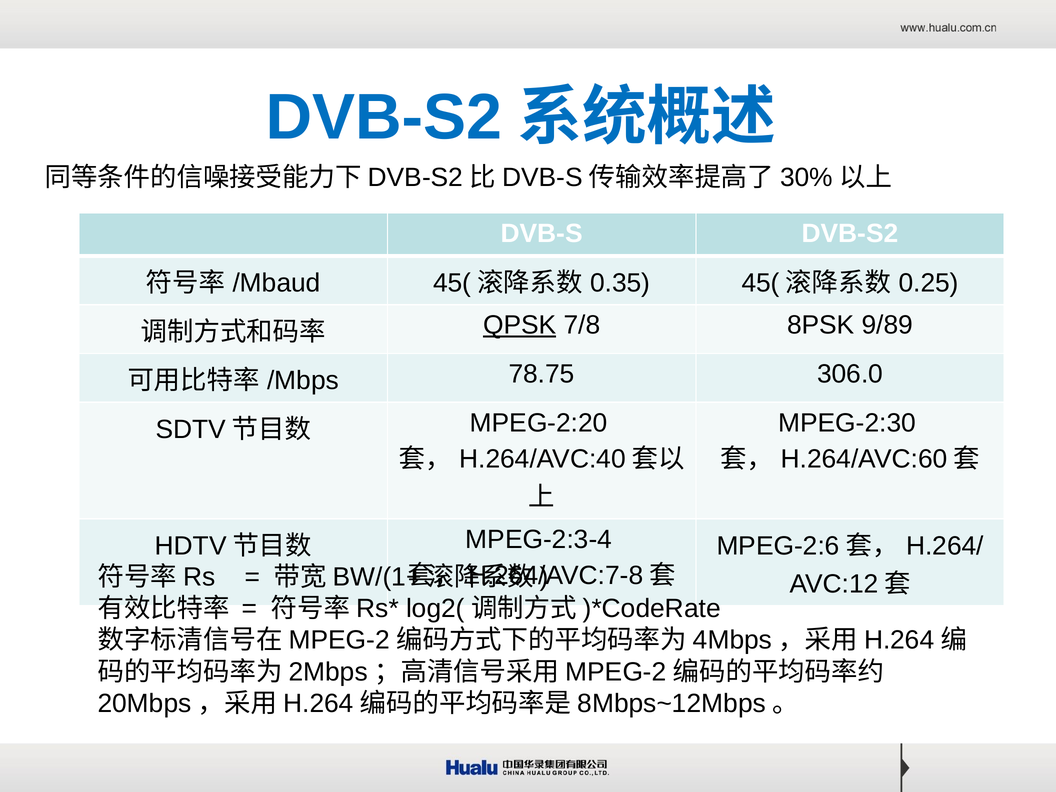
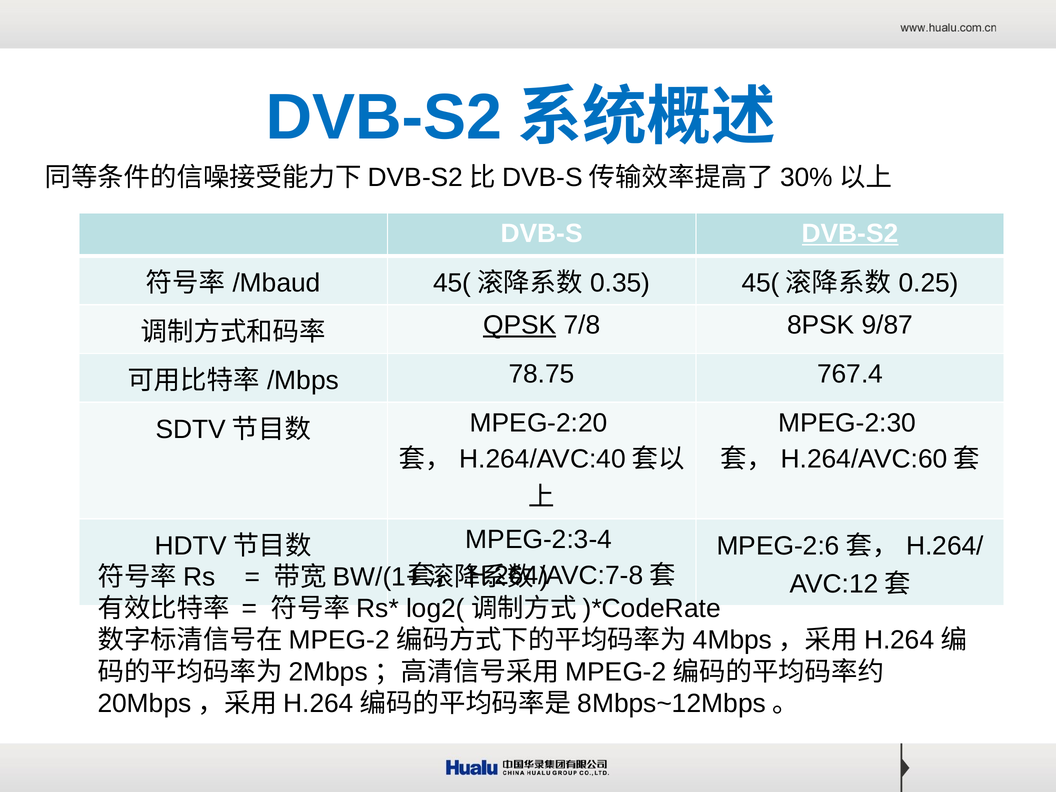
DVB-S2 underline: none -> present (850, 234)
9/89: 9/89 -> 9/87 (887, 325)
306.0: 306.0 -> 767.4 (850, 374)
